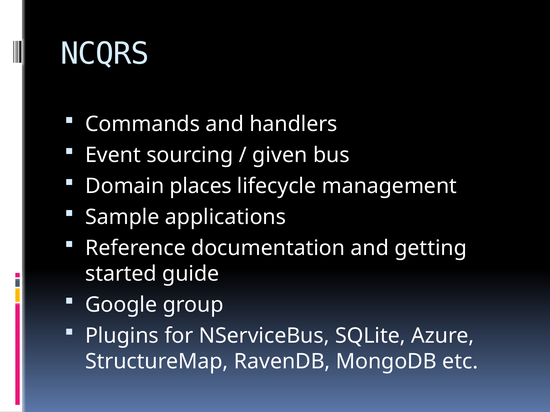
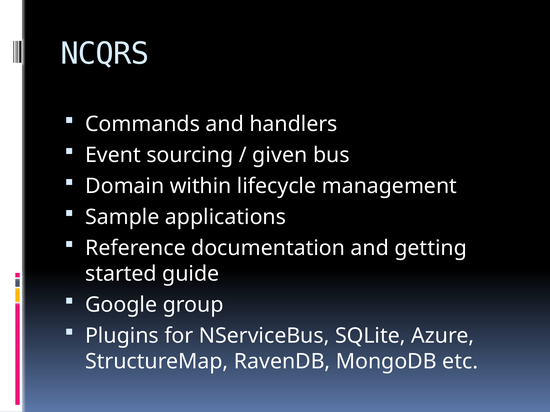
places: places -> within (201, 186)
